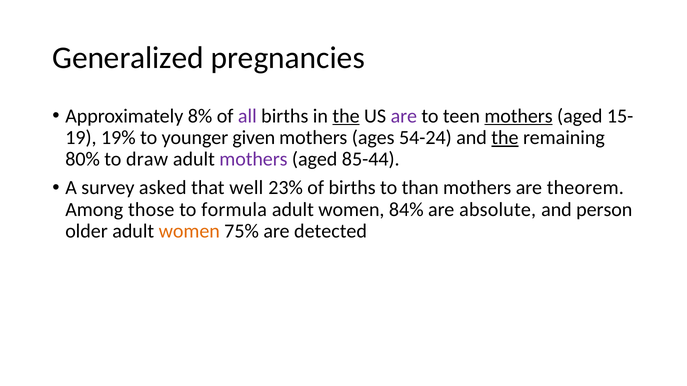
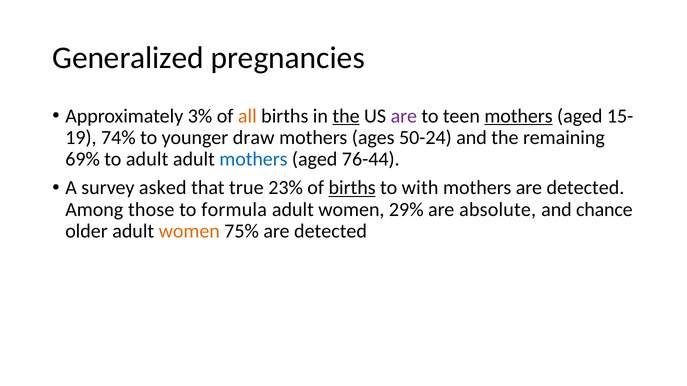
8%: 8% -> 3% (200, 116)
all colour: purple -> orange (247, 116)
19%: 19% -> 74% (118, 138)
given: given -> draw (254, 138)
54-24: 54-24 -> 50-24 (425, 138)
the underline: present -> none (505, 138)
80%: 80% -> 69% (83, 159)
to draw: draw -> adult (147, 159)
mothers colour: purple -> blue (253, 159)
85-44: 85-44 -> 76-44 (371, 159)
well: well -> true (246, 188)
births underline: none -> present (352, 188)
than: than -> with (420, 188)
mothers are theorem: theorem -> detected (585, 188)
84%: 84% -> 29% (406, 210)
person: person -> chance (604, 210)
